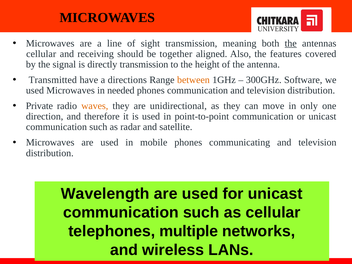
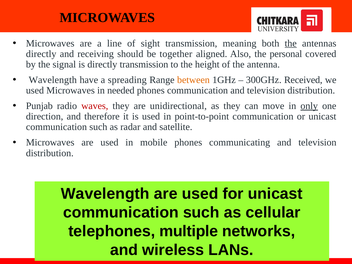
cellular: cellular -> directly (41, 54)
features: features -> personal (286, 54)
Transmitted: Transmitted -> Wavelength (53, 80)
directions: directions -> spreading (127, 80)
Software: Software -> Received (303, 80)
Private: Private -> Punjab (39, 106)
waves colour: orange -> red (95, 106)
only underline: none -> present (309, 106)
